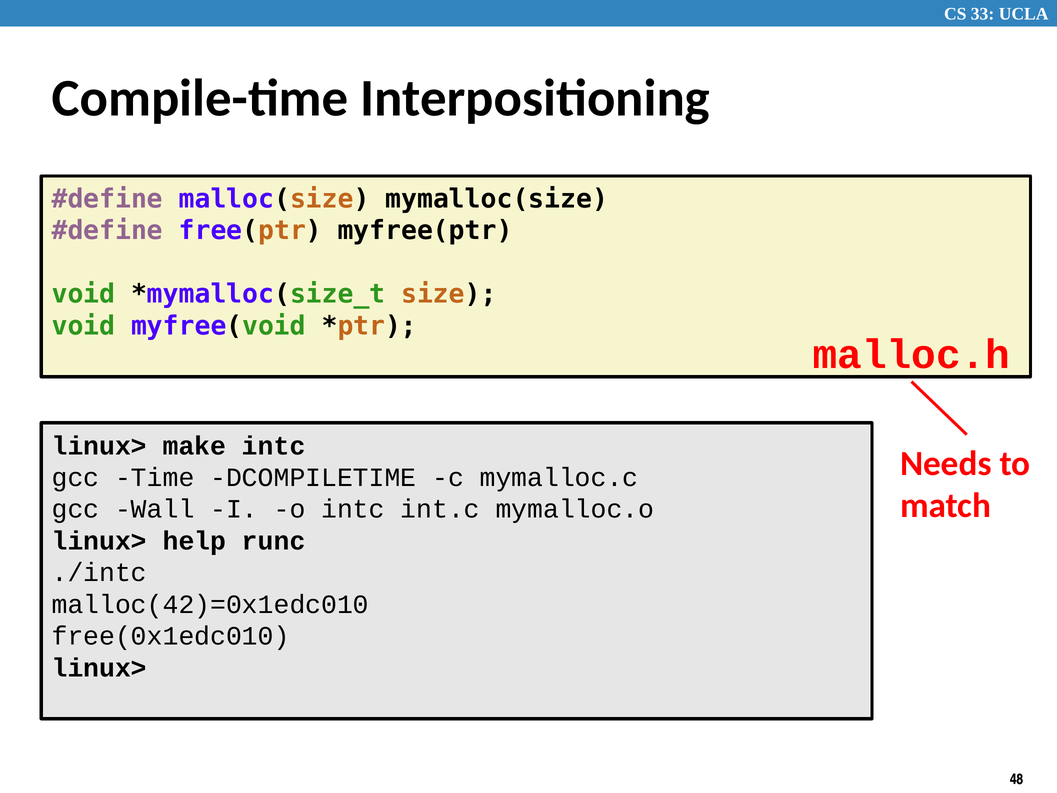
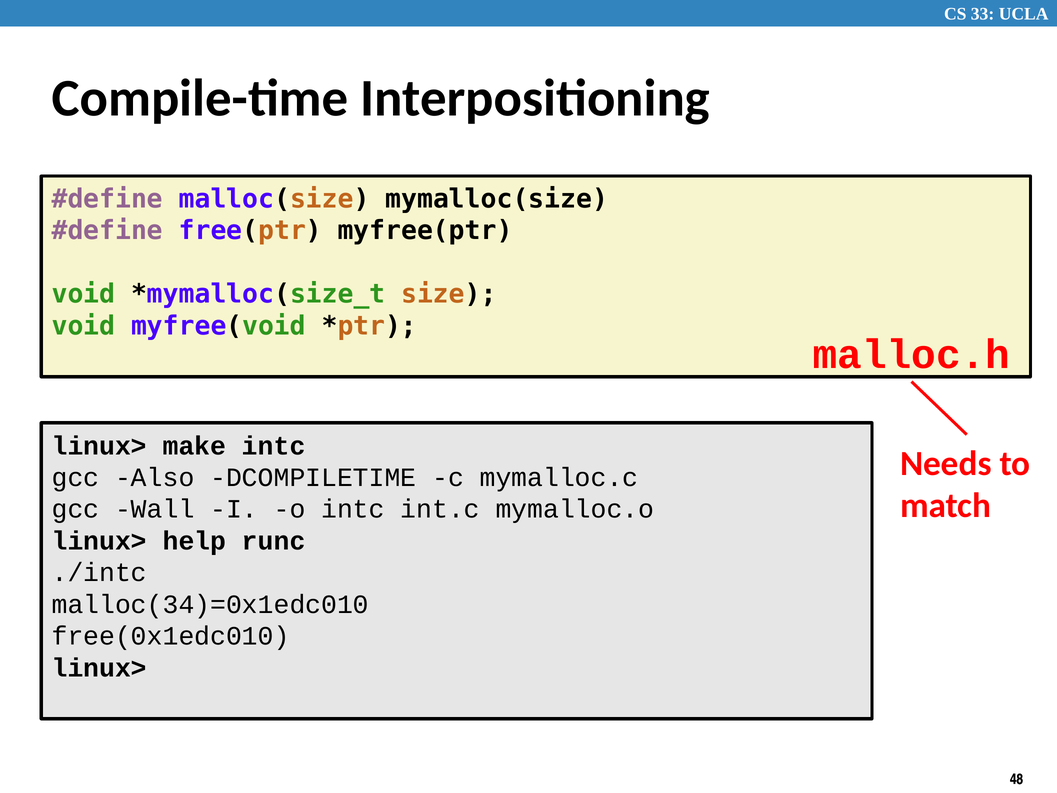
Time: Time -> Also (155, 477)
malloc(42)=0x1edc010: malloc(42)=0x1edc010 -> malloc(34)=0x1edc010 (210, 604)
